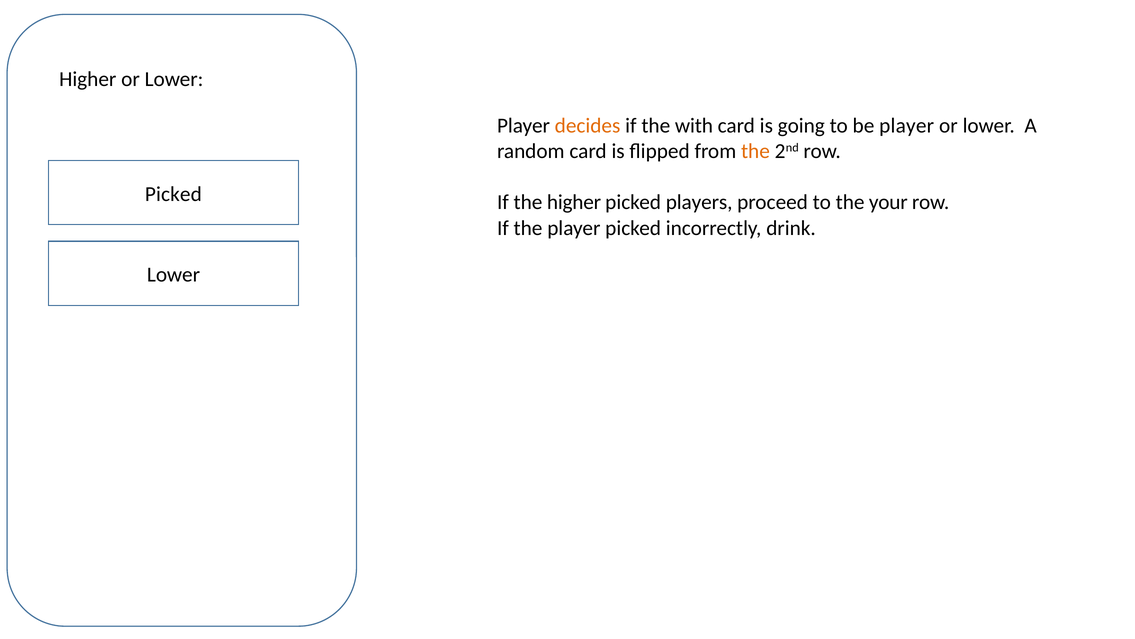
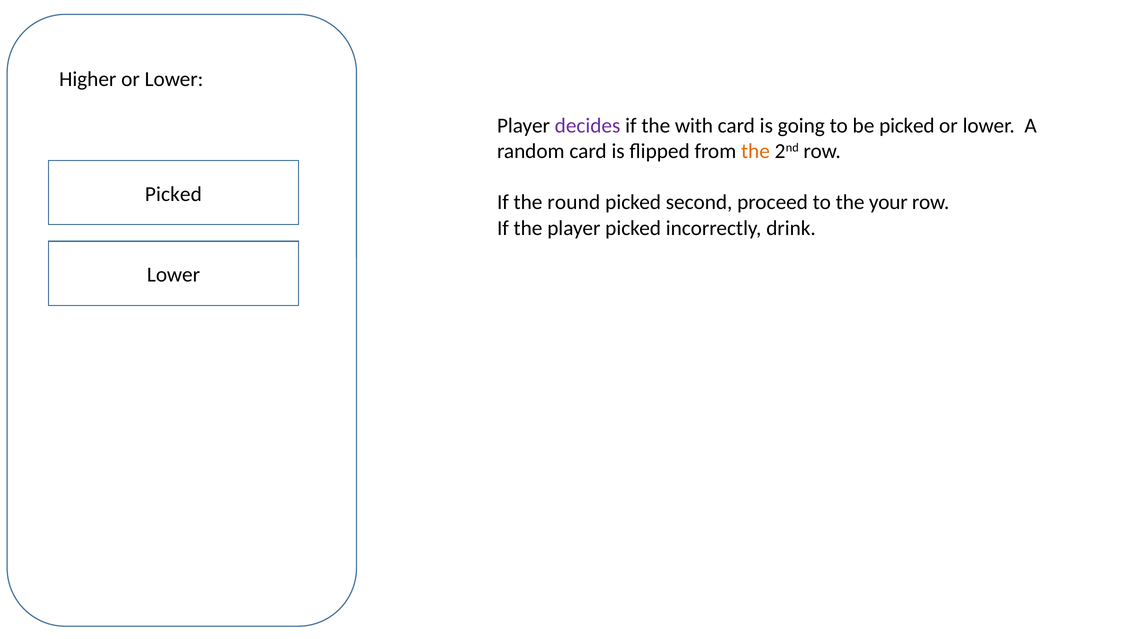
decides colour: orange -> purple (588, 126)
be player: player -> picked (907, 126)
the higher: higher -> round (574, 202)
players: players -> second (699, 202)
